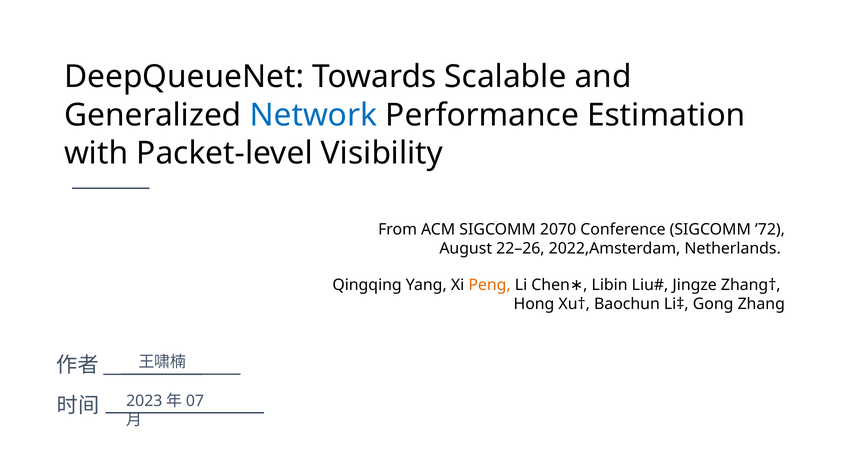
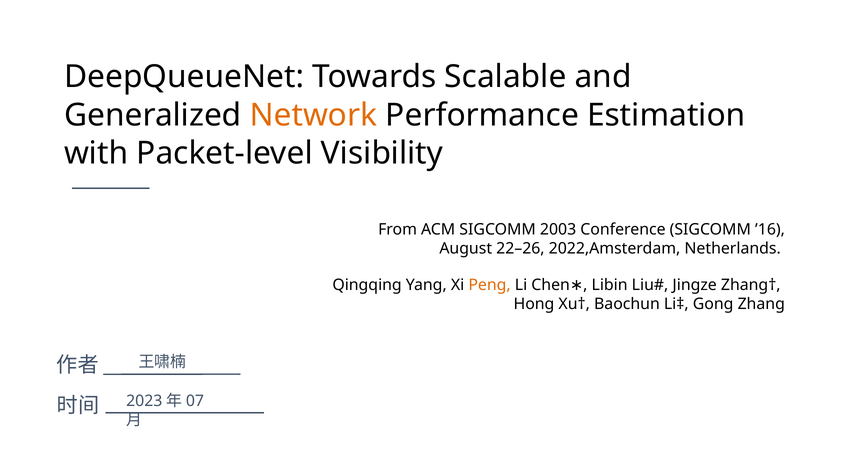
Network colour: blue -> orange (313, 115)
2070: 2070 -> 2003 (558, 229)
’72: ’72 -> ’16 (770, 229)
